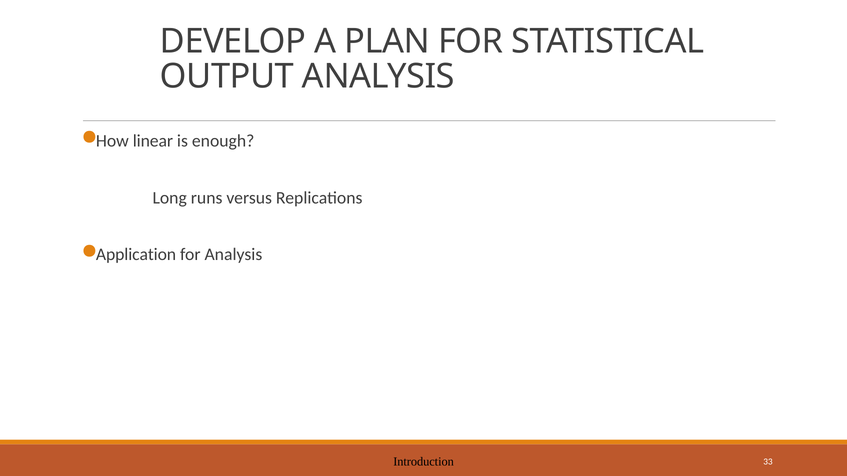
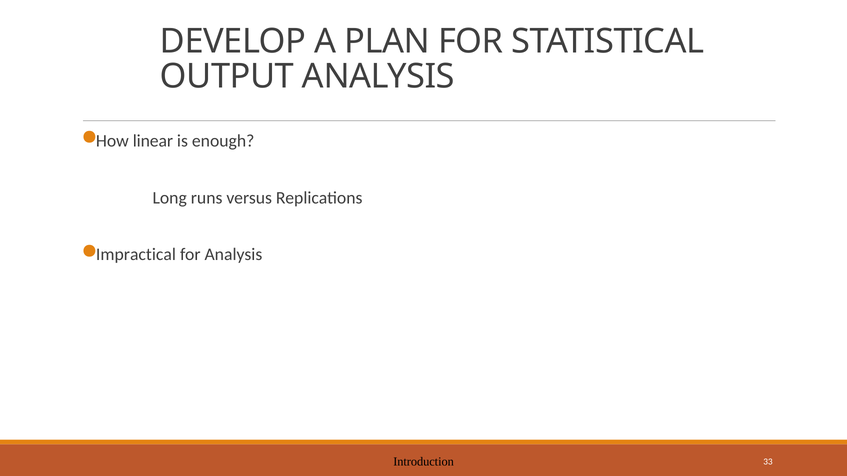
Application: Application -> Impractical (136, 255)
